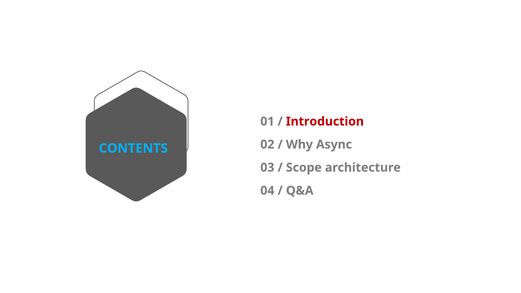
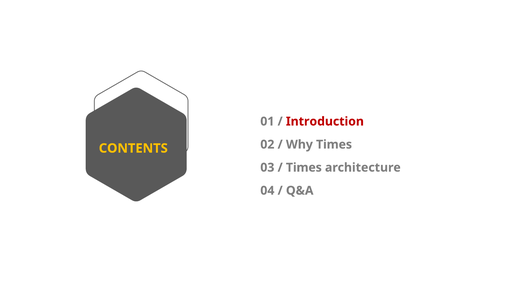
Why Async: Async -> Times (334, 145)
CONTENTS colour: light blue -> yellow (133, 148)
Scope: Scope -> Times (304, 168)
